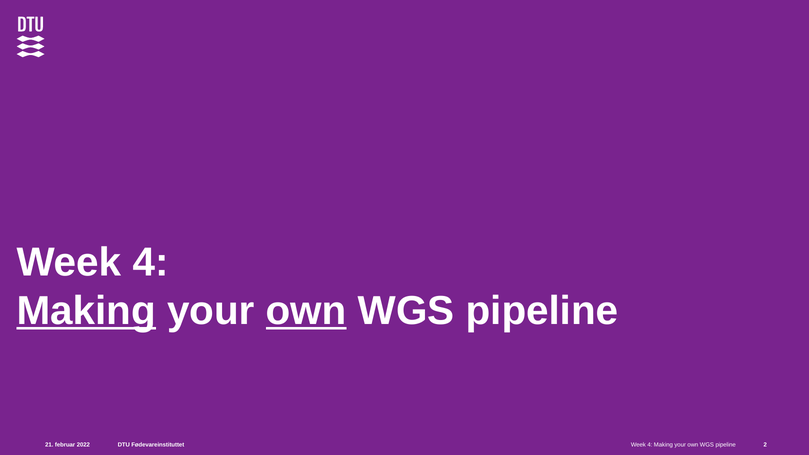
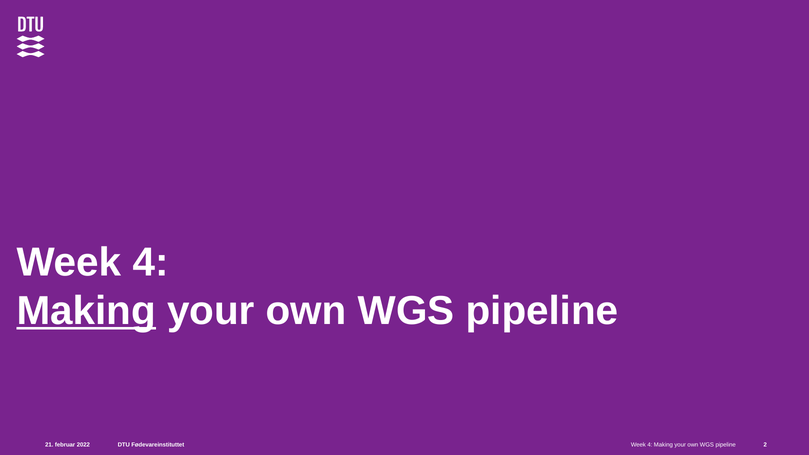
own underline: present -> none (306, 311)
